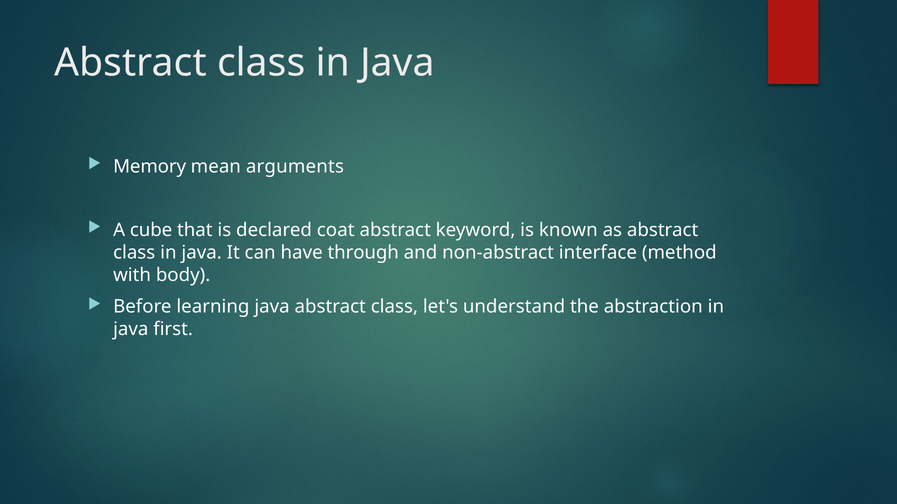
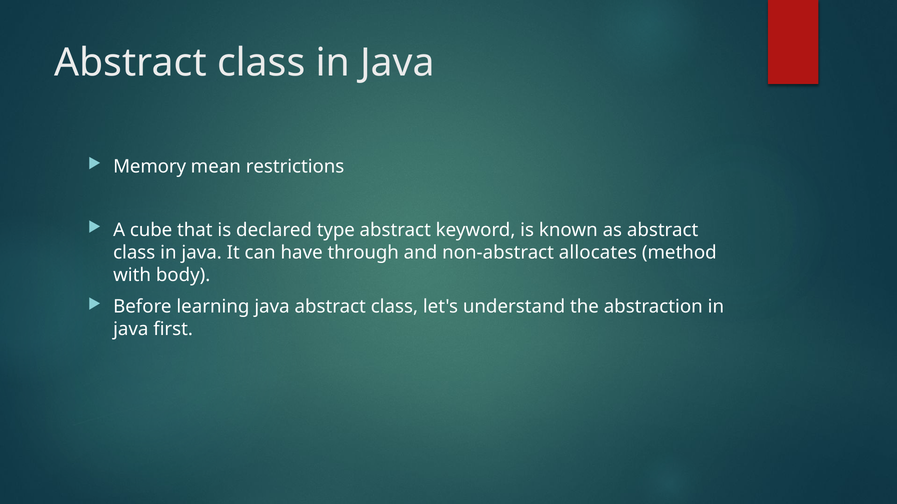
arguments: arguments -> restrictions (295, 167)
coat: coat -> type (336, 231)
interface: interface -> allocates (598, 253)
